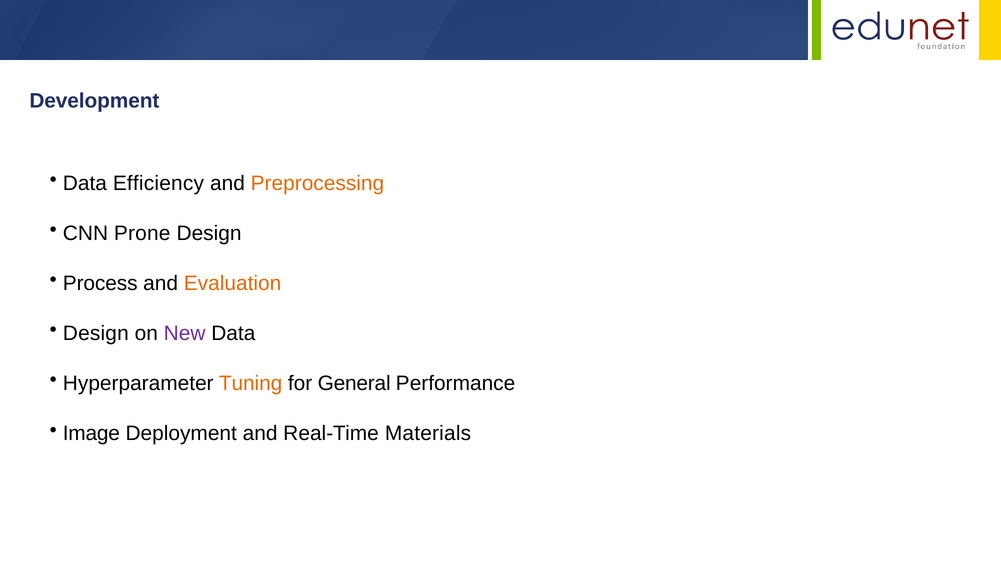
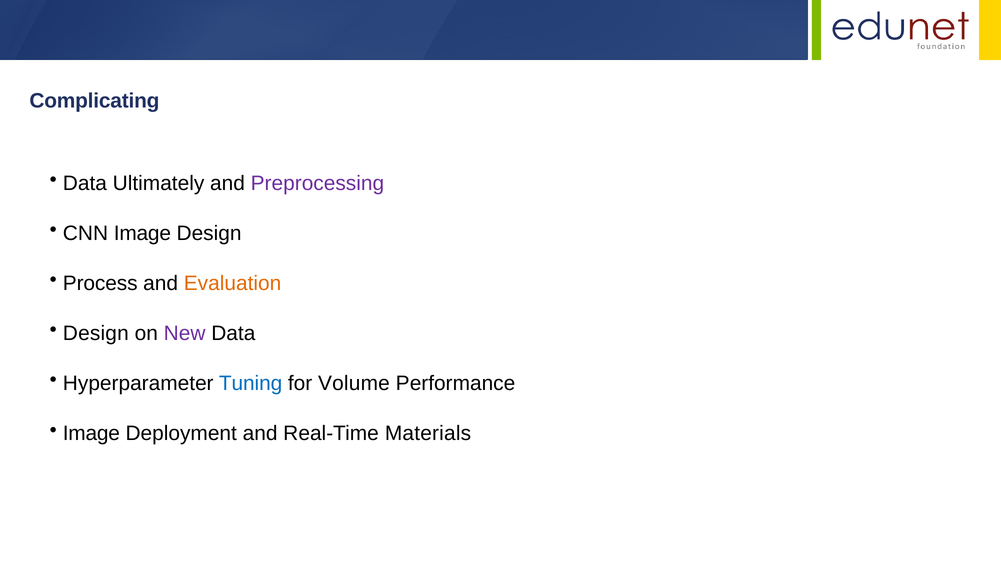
Development: Development -> Complicating (94, 101)
Efficiency: Efficiency -> Ultimately (159, 183)
Preprocessing colour: orange -> purple (317, 183)
CNN Prone: Prone -> Image (142, 233)
Tuning colour: orange -> blue (251, 383)
General: General -> Volume (354, 383)
